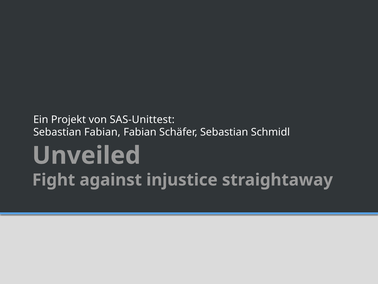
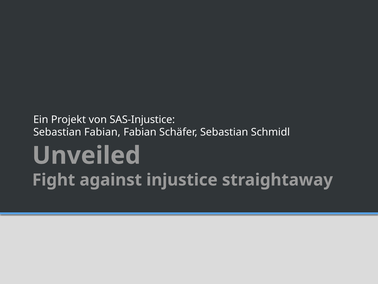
SAS-Unittest: SAS-Unittest -> SAS-Injustice (142, 119)
